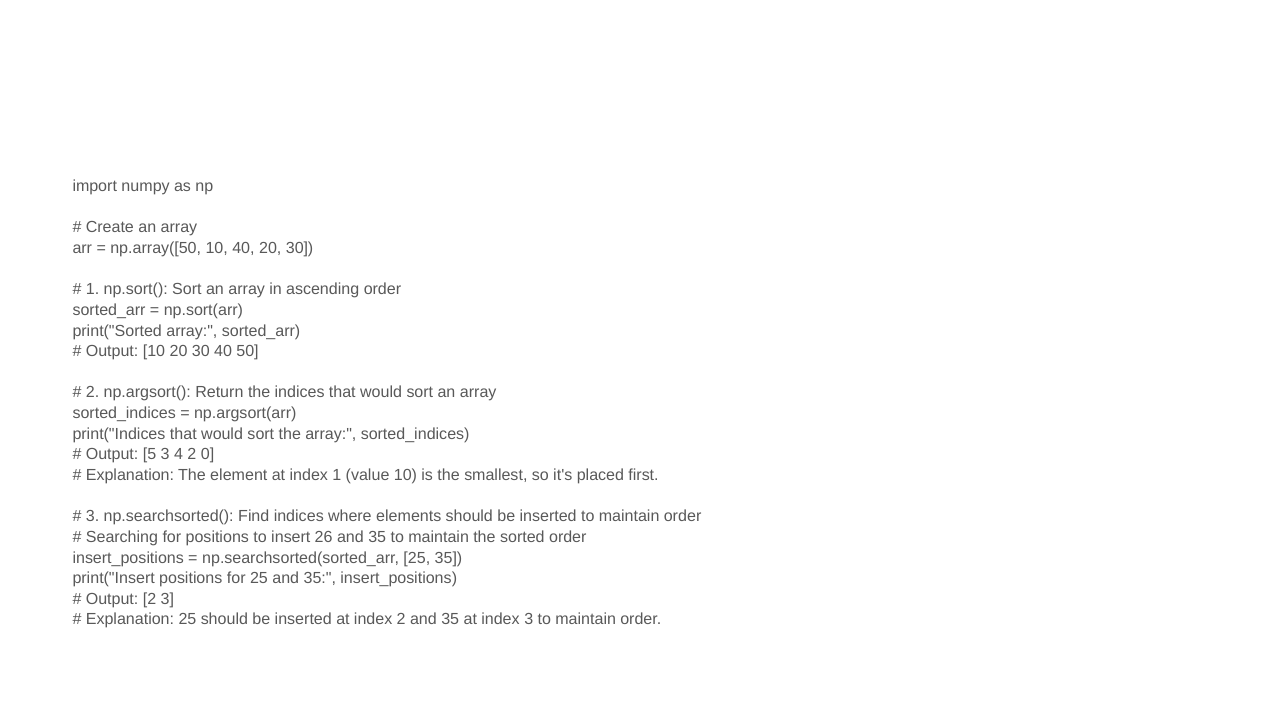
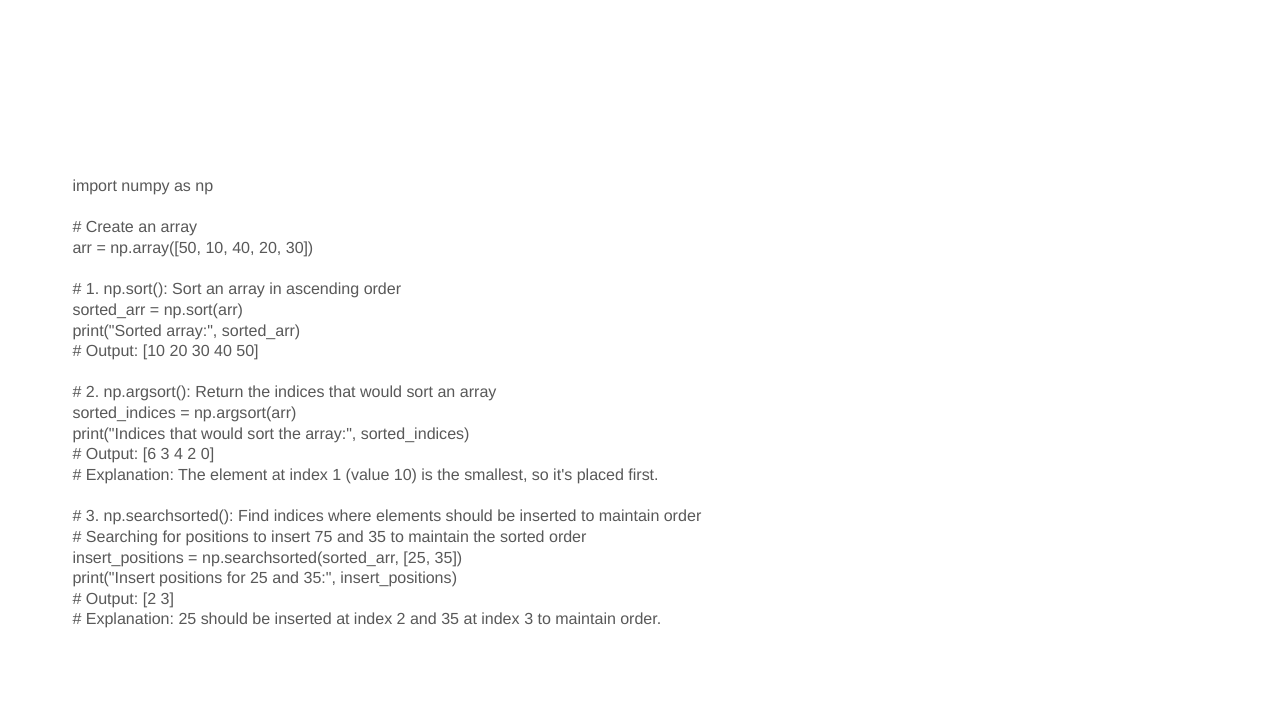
5: 5 -> 6 (150, 455)
26: 26 -> 75 (324, 537)
